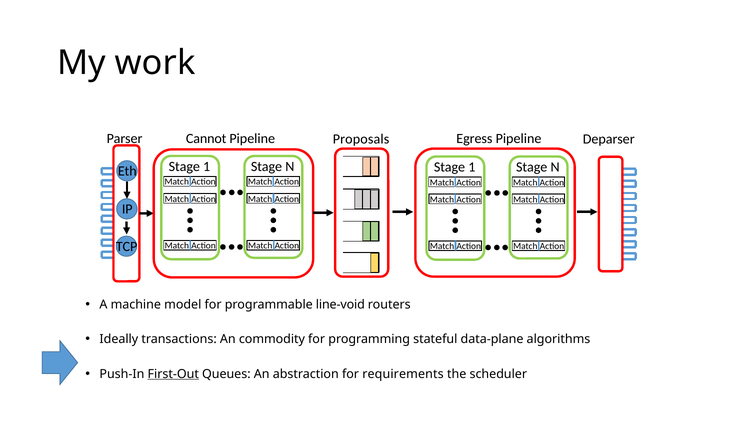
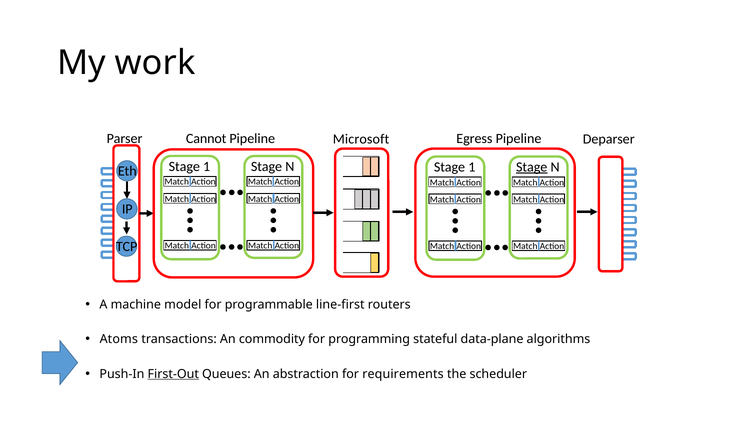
Proposals: Proposals -> Microsoft (361, 139)
Stage underline: none -> present (532, 167)
line-void: line-void -> line-first (340, 305)
Ideally: Ideally -> Atoms (119, 340)
